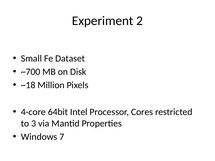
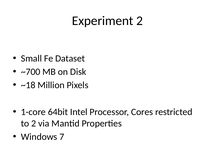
4-core: 4-core -> 1-core (33, 112)
to 3: 3 -> 2 (34, 124)
